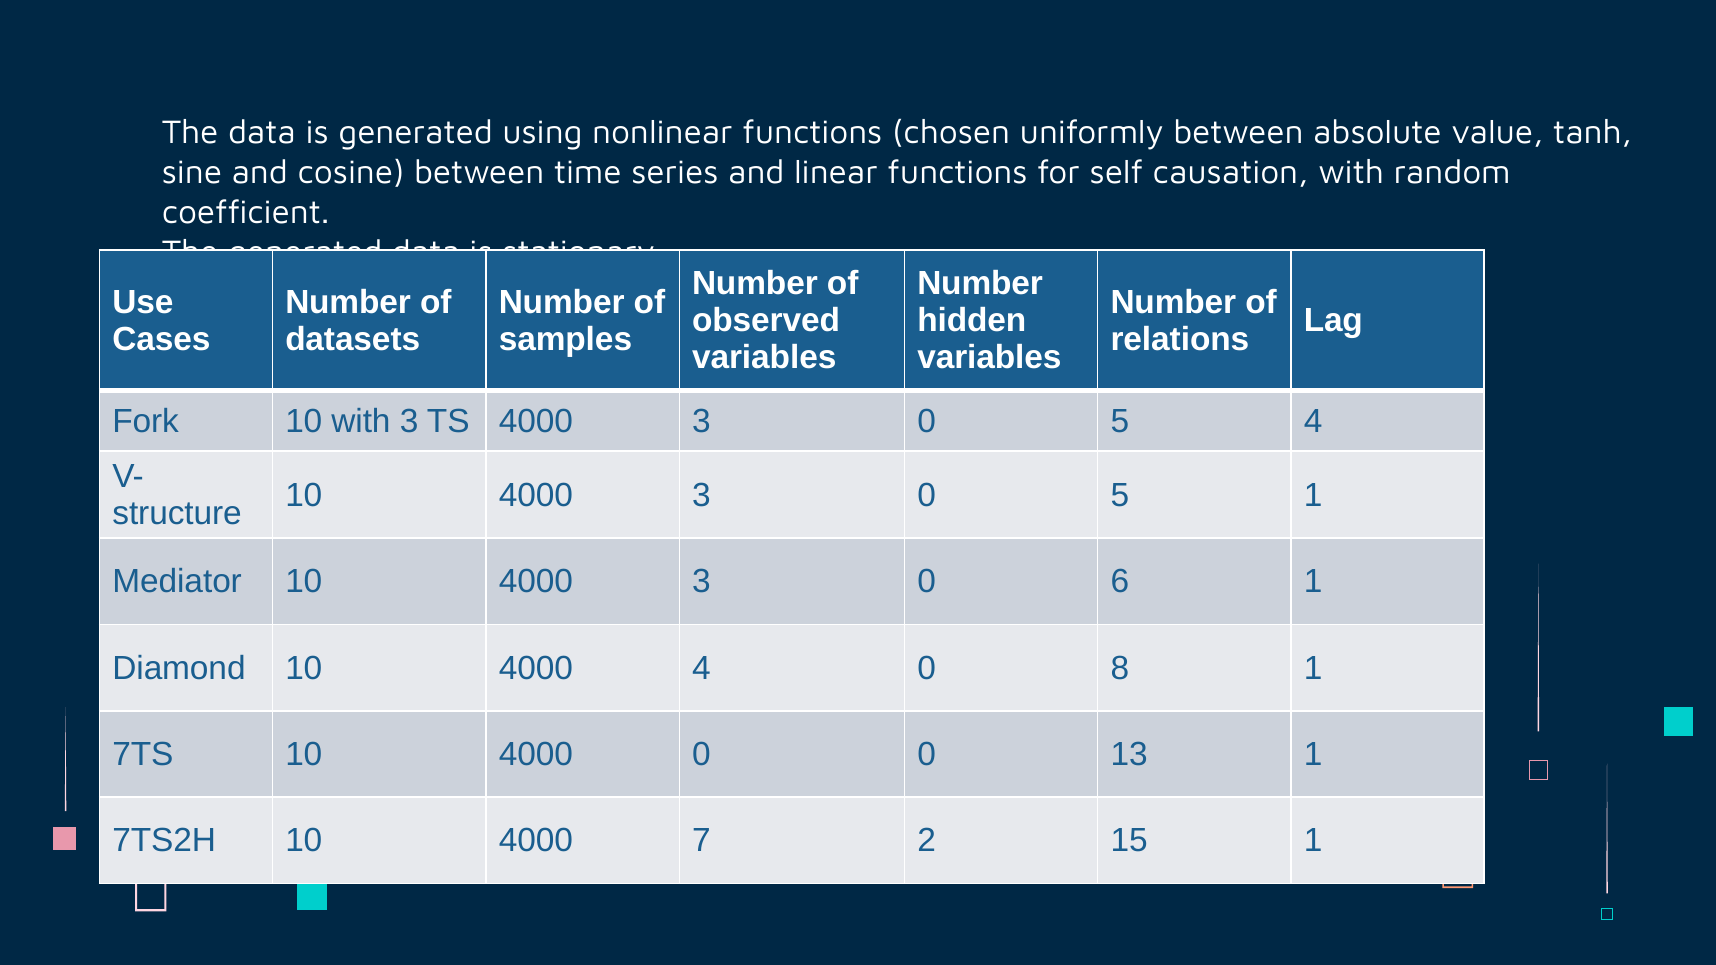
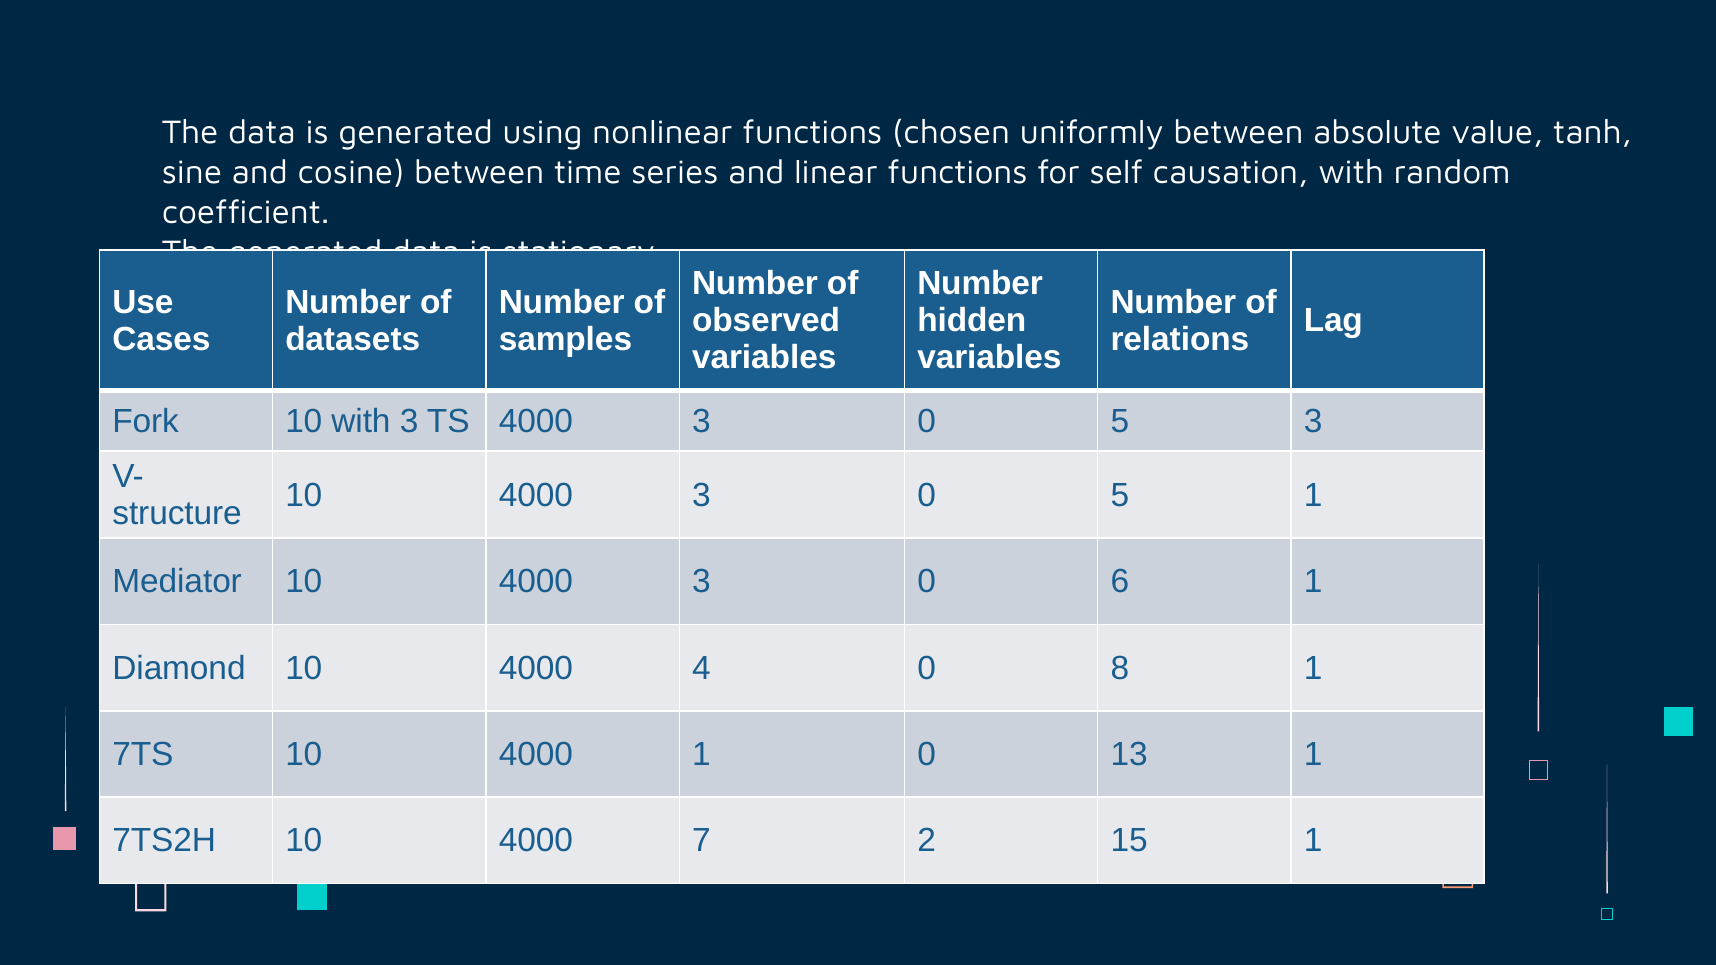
5 4: 4 -> 3 (1313, 421)
4000 0: 0 -> 1 (701, 755)
